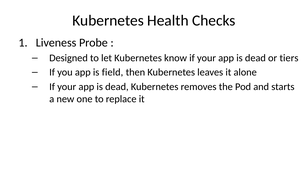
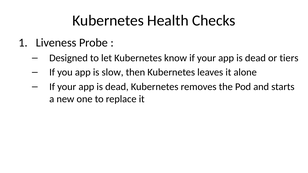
field: field -> slow (113, 72)
